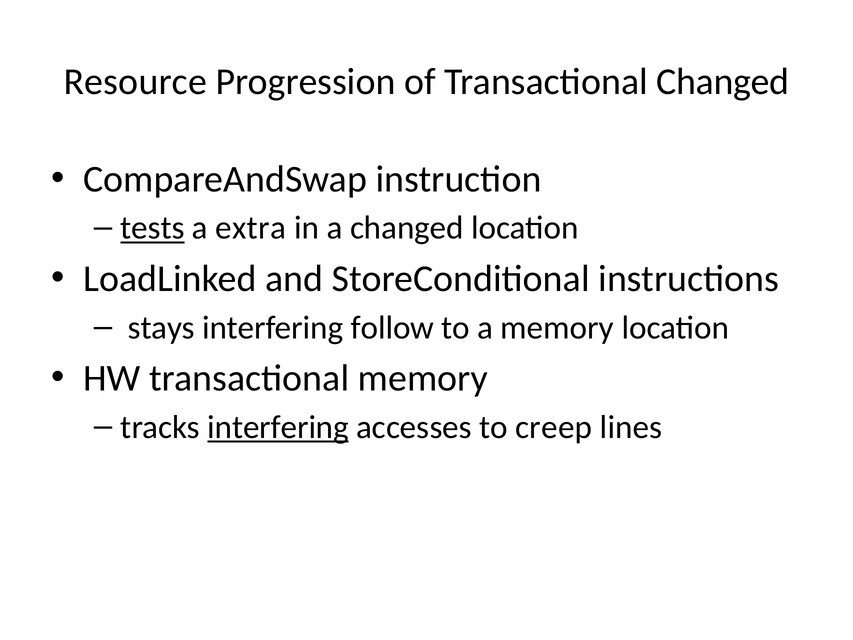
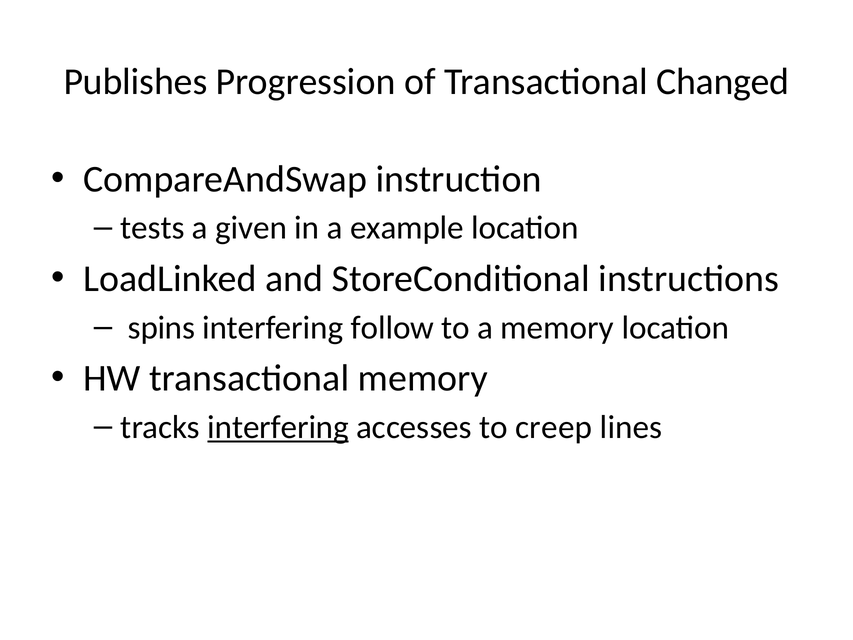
Resource: Resource -> Publishes (135, 82)
tests underline: present -> none (153, 228)
extra: extra -> given (251, 228)
a changed: changed -> example (407, 228)
stays: stays -> spins (161, 327)
